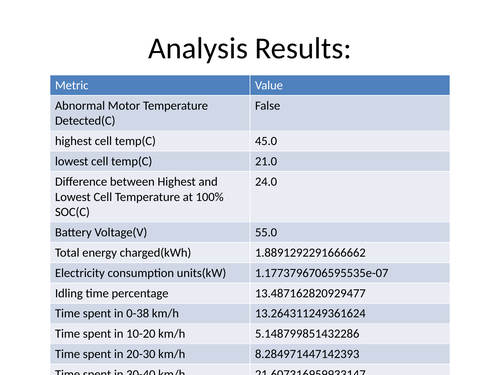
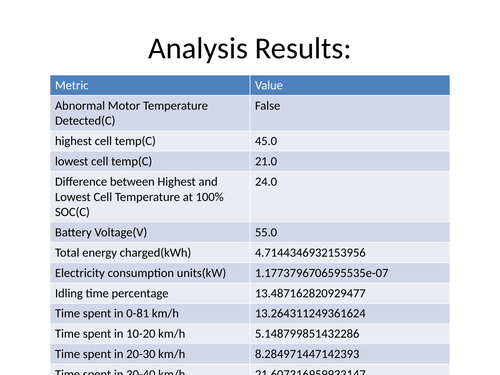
1.8891292291666662: 1.8891292291666662 -> 4.7144346932153956 (310, 253)
0-38: 0-38 -> 0-81 (138, 314)
